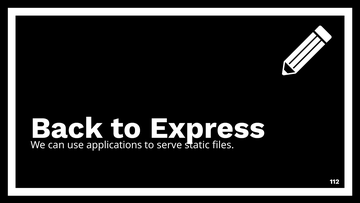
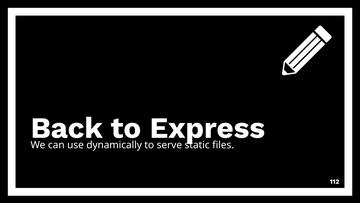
applications: applications -> dynamically (114, 145)
